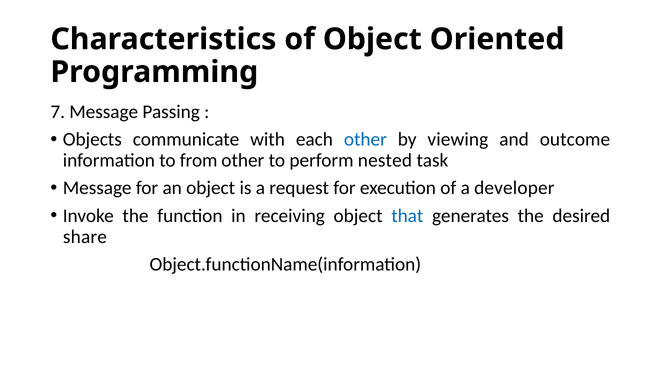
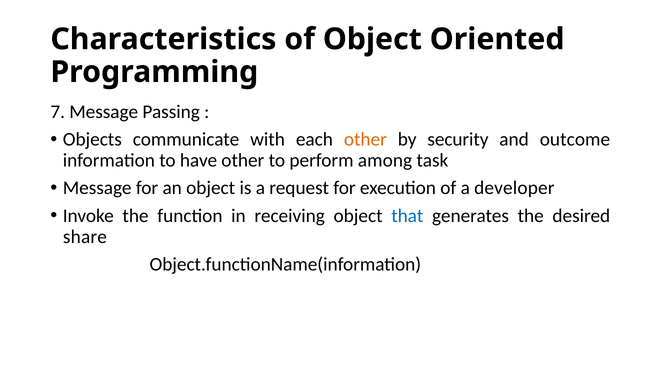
other colour: blue -> orange (365, 139)
viewing: viewing -> security (458, 139)
from: from -> have (199, 160)
nested: nested -> among (385, 160)
